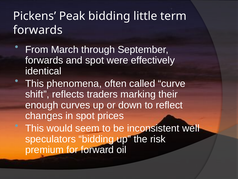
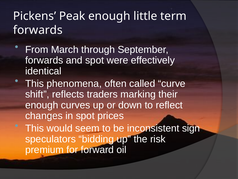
Peak bidding: bidding -> enough (109, 16)
well: well -> sign (191, 128)
